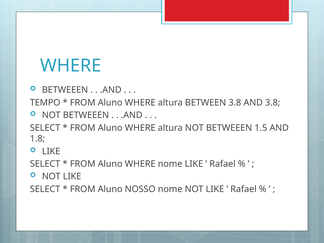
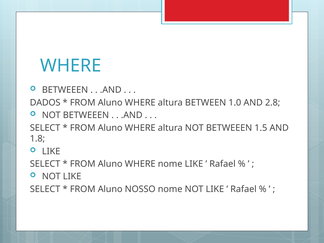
TEMPO: TEMPO -> DADOS (45, 103)
BETWEEN 3.8: 3.8 -> 1.0 (235, 103)
AND 3.8: 3.8 -> 2.8 (273, 103)
